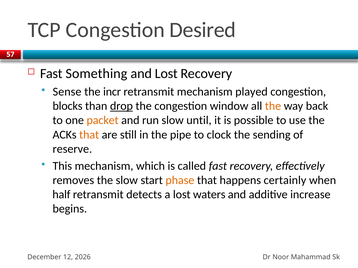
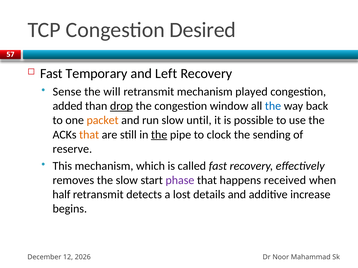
Something: Something -> Temporary (97, 74)
and Lost: Lost -> Left (166, 74)
incr: incr -> will (112, 92)
blocks: blocks -> added (68, 106)
the colour: orange -> blue (273, 106)
the underline: none -> present (159, 135)
phase colour: orange -> purple (180, 181)
certainly: certainly -> received (285, 181)
waters: waters -> details (209, 195)
